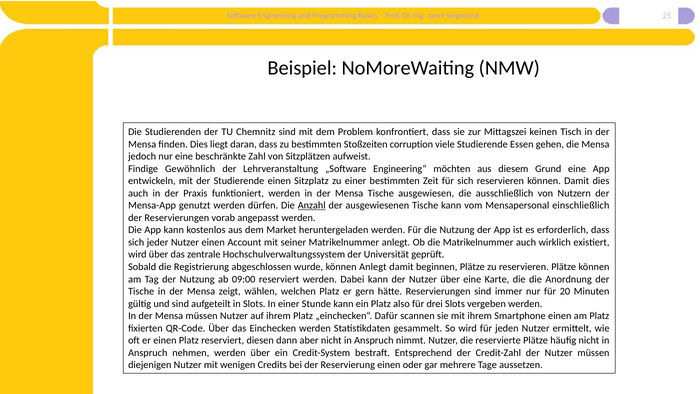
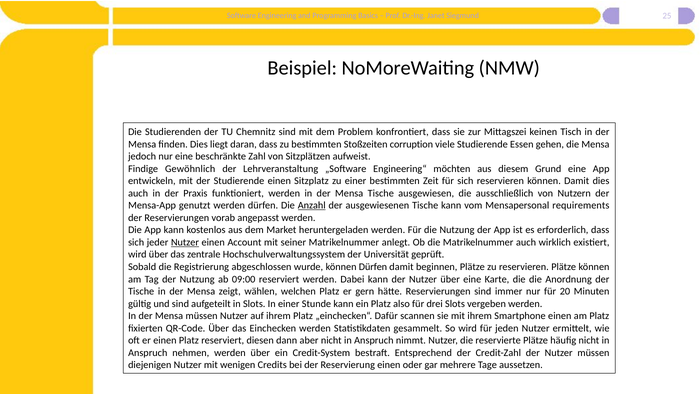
einschließlich: einschließlich -> requirements (581, 205)
Nutzer underline: none -> present (185, 242)
können Anlegt: Anlegt -> Dürfen (373, 267)
